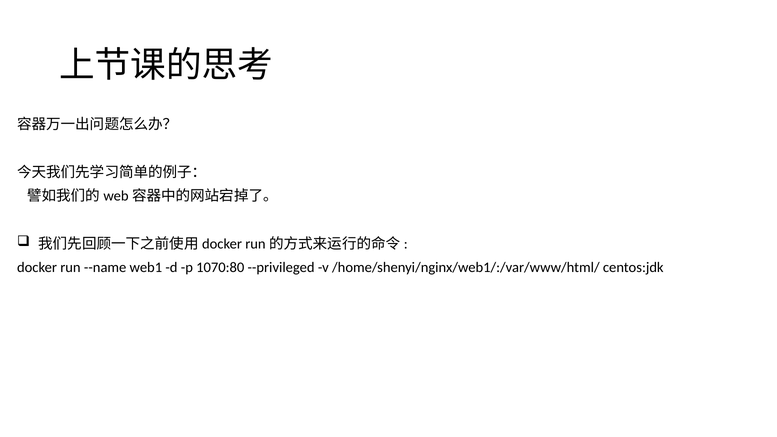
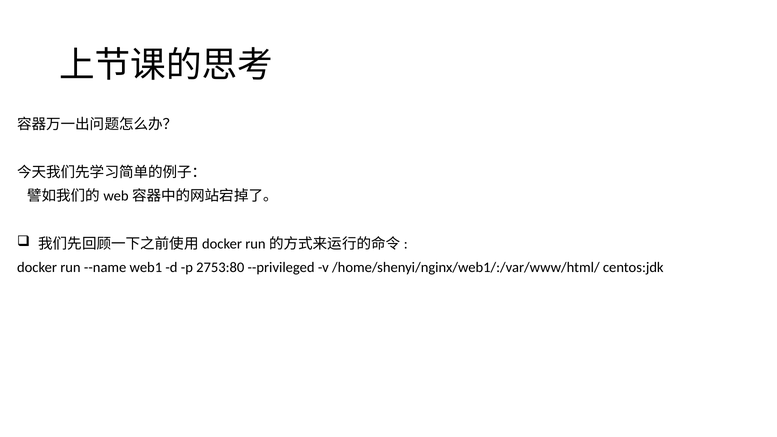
1070:80: 1070:80 -> 2753:80 (220, 268)
